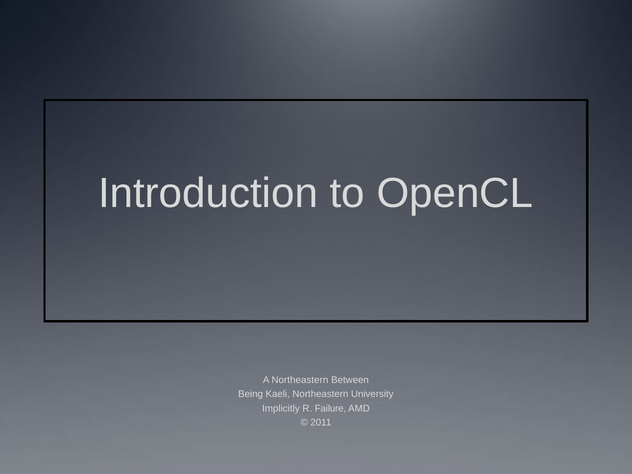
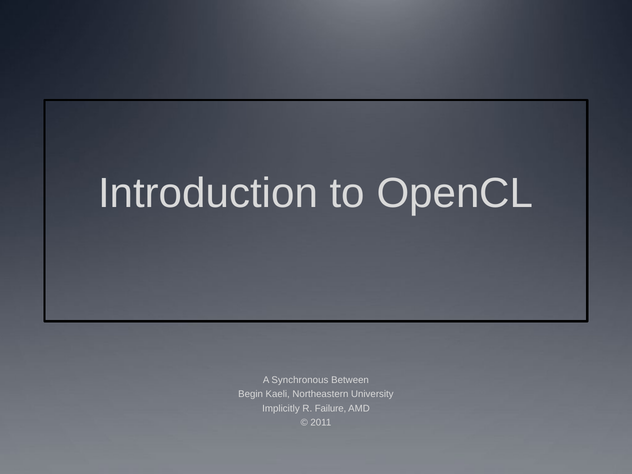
A Northeastern: Northeastern -> Synchronous (300, 380)
Being: Being -> Begin (251, 394)
